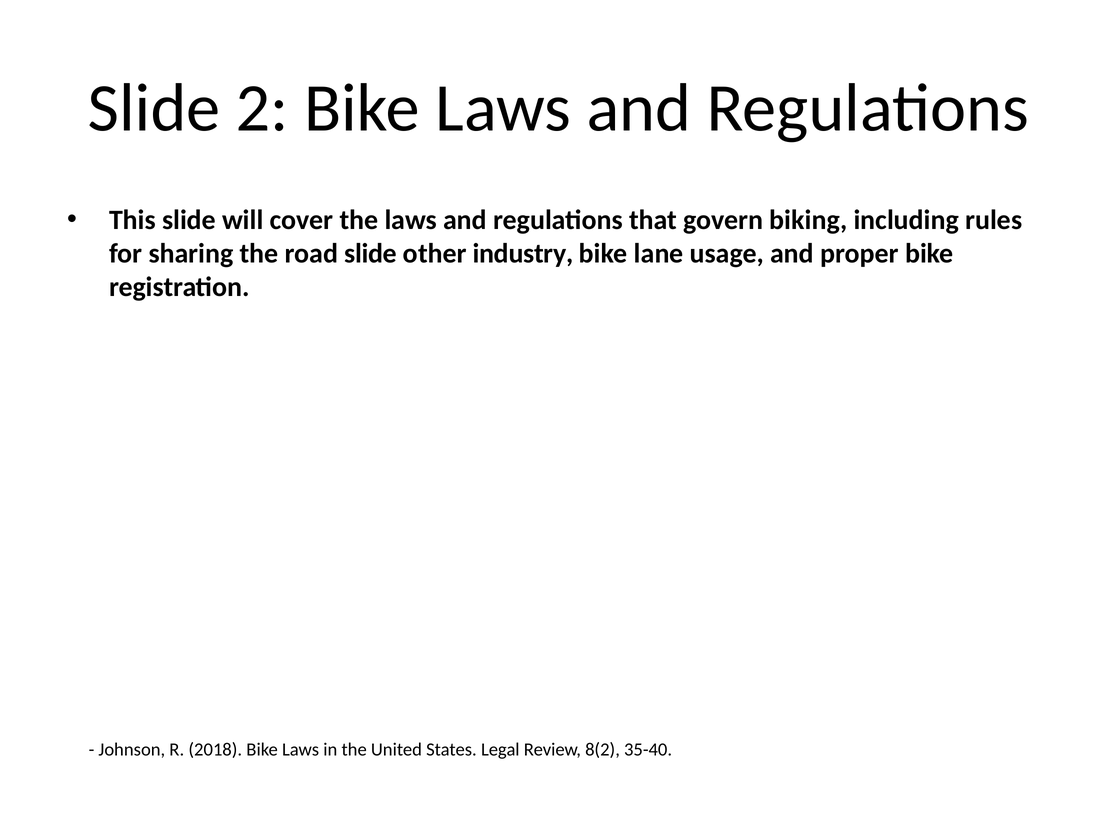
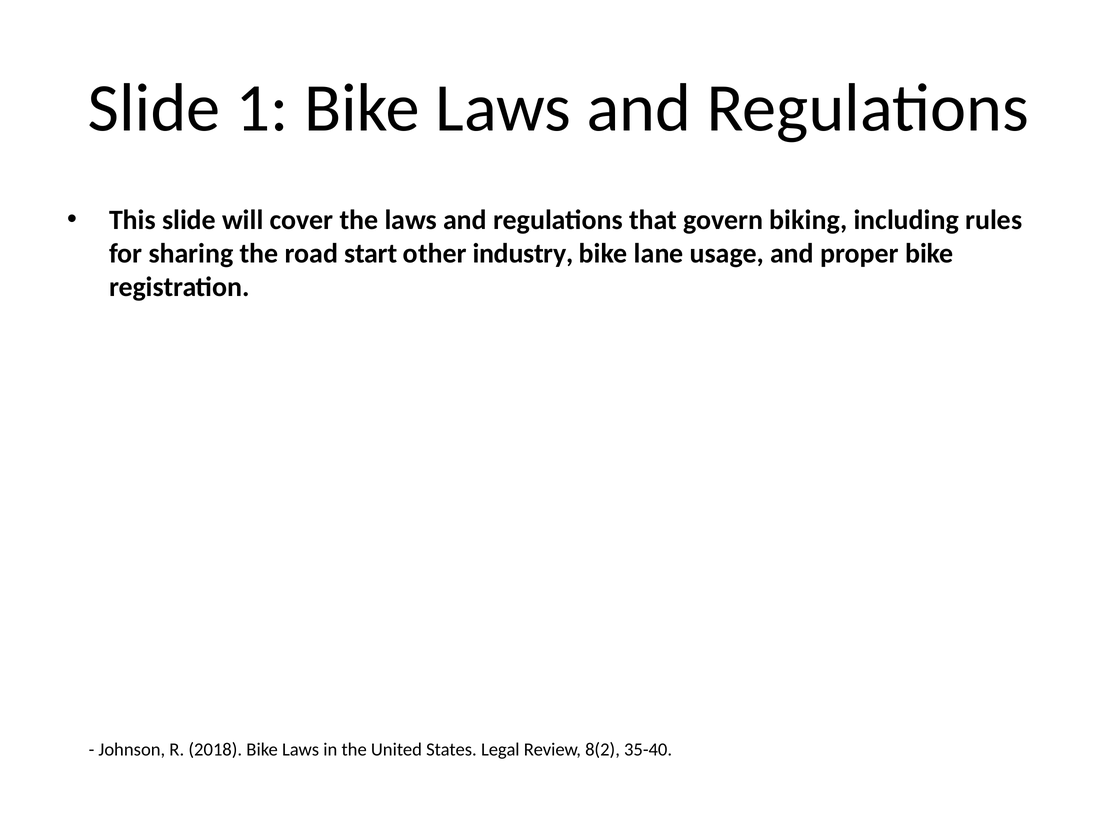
2: 2 -> 1 (262, 108)
road slide: slide -> start (371, 254)
